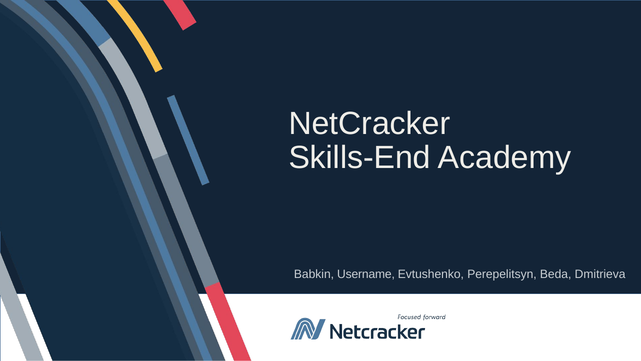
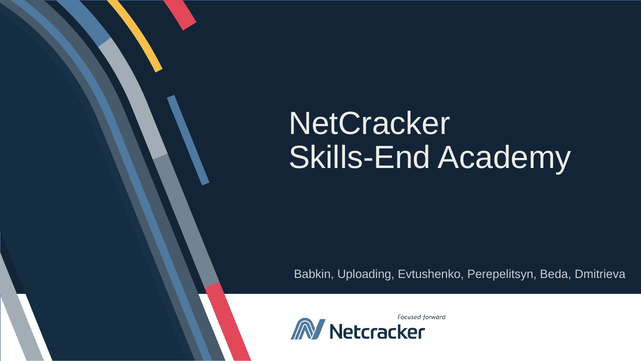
Username: Username -> Uploading (366, 274)
